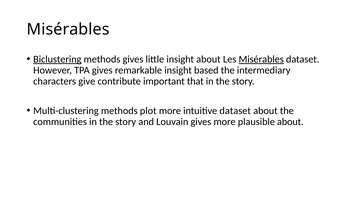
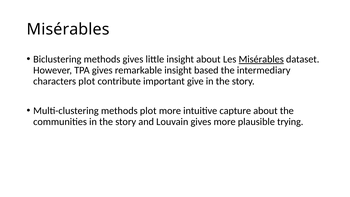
Biclustering underline: present -> none (57, 59)
characters give: give -> plot (87, 81)
that: that -> give (195, 81)
intuitive dataset: dataset -> capture (235, 111)
plausible about: about -> trying (290, 122)
